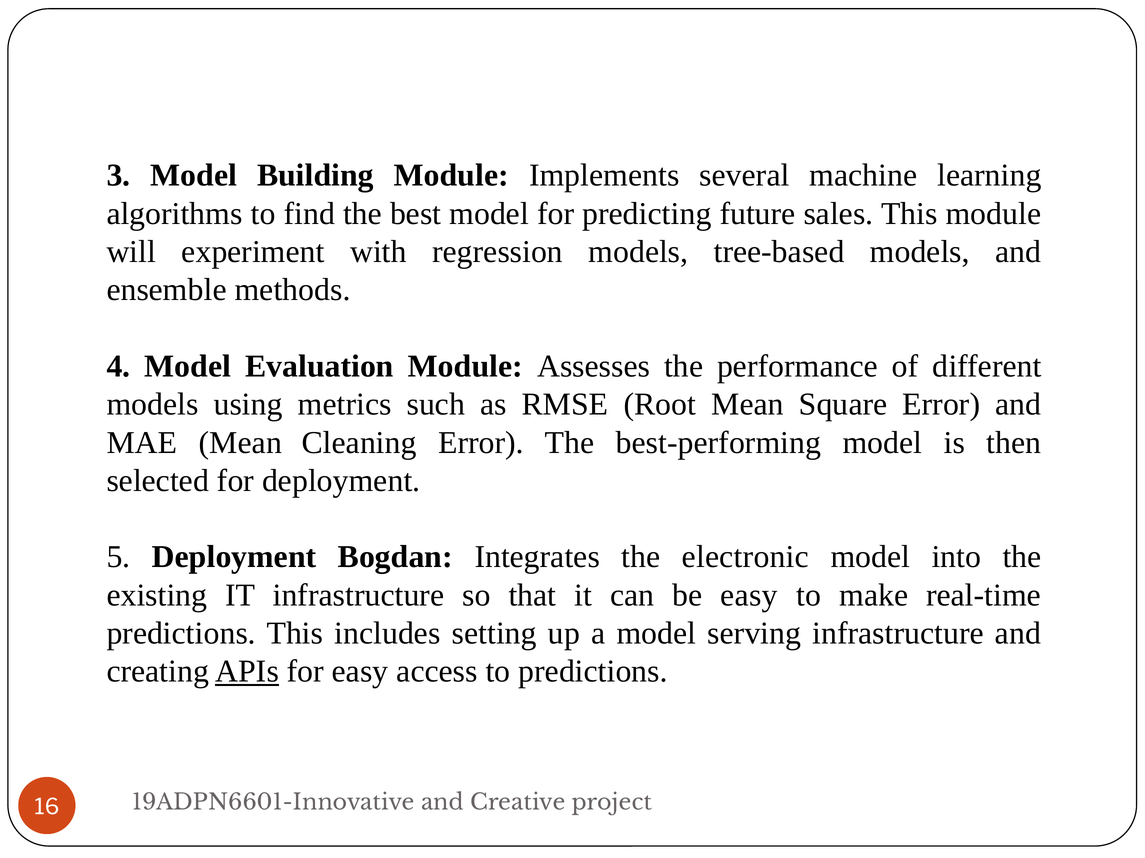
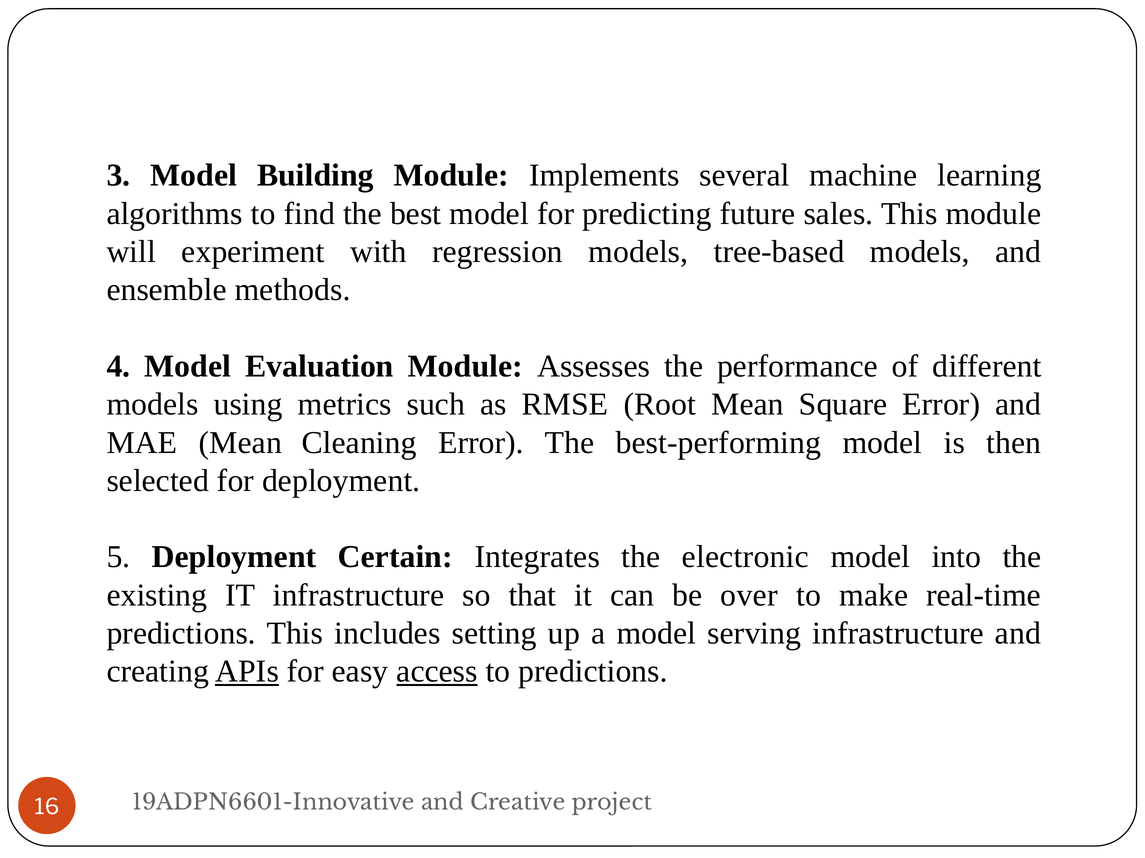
Bogdan: Bogdan -> Certain (395, 557)
be easy: easy -> over (749, 596)
access underline: none -> present (437, 672)
